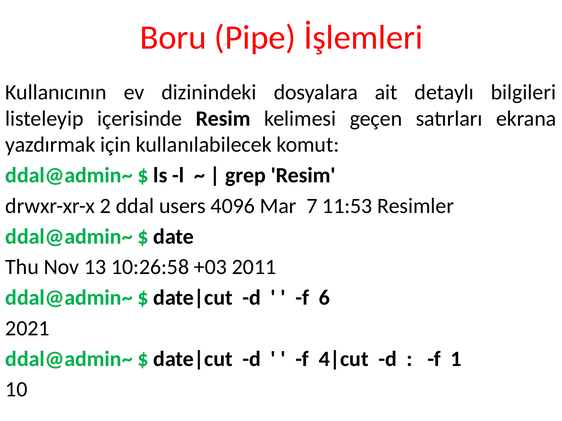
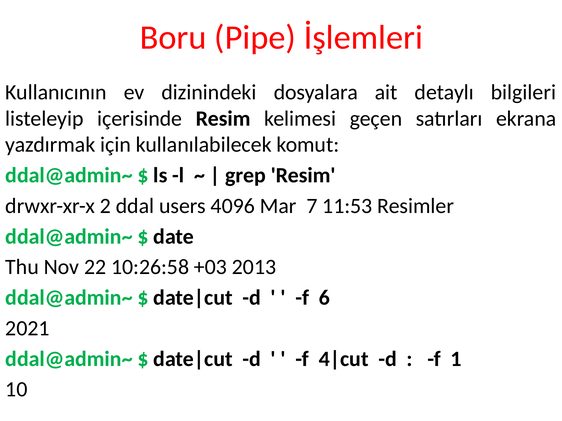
13: 13 -> 22 (95, 267)
2011: 2011 -> 2013 (254, 267)
